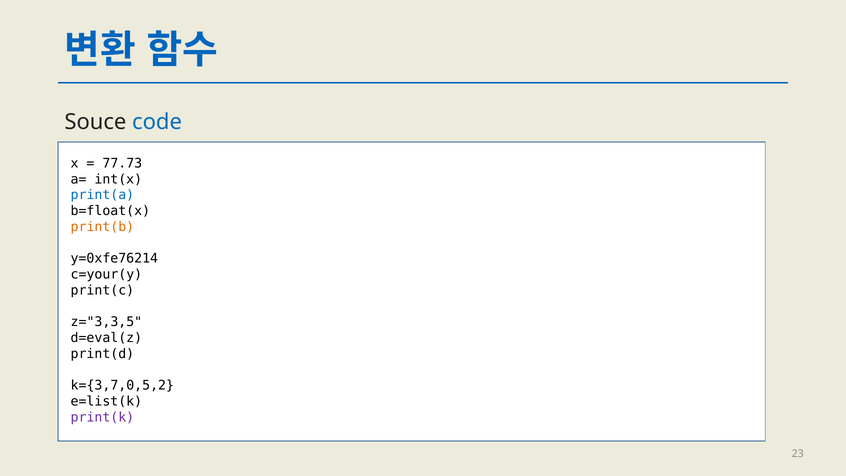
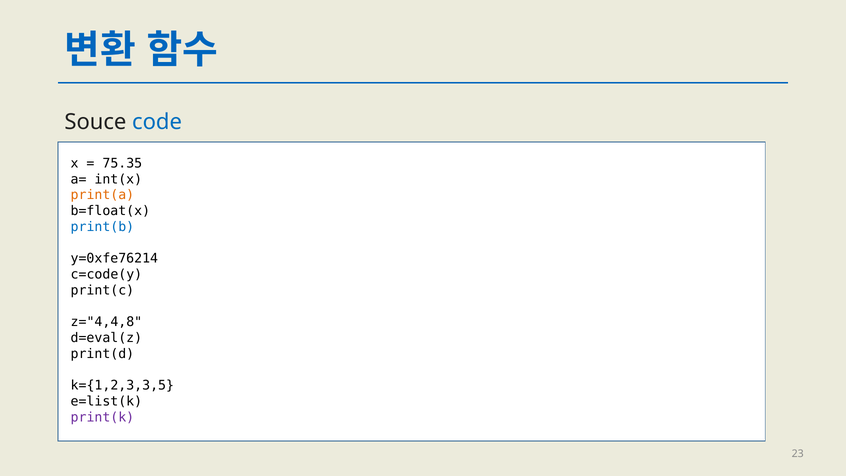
77.73: 77.73 -> 75.35 (122, 163)
print(a colour: blue -> orange (102, 195)
print(b colour: orange -> blue (102, 227)
c=your(y: c=your(y -> c=code(y (106, 274)
z="3,3,5: z="3,3,5 -> z="4,4,8 (106, 322)
k={3,7,0,5,2: k={3,7,0,5,2 -> k={1,2,3,3,5 (122, 385)
